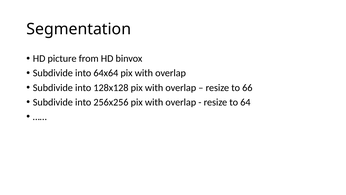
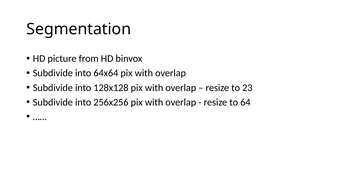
66: 66 -> 23 (247, 88)
